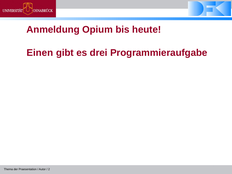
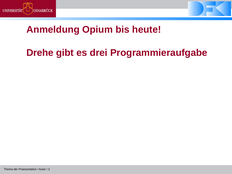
Einen: Einen -> Drehe (40, 53)
